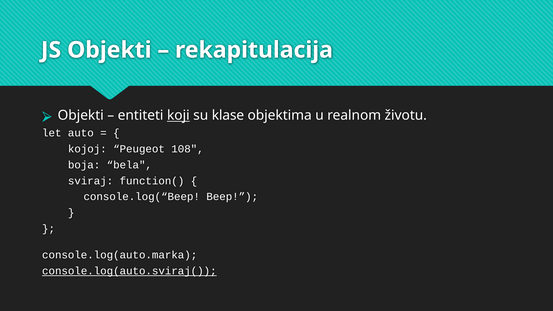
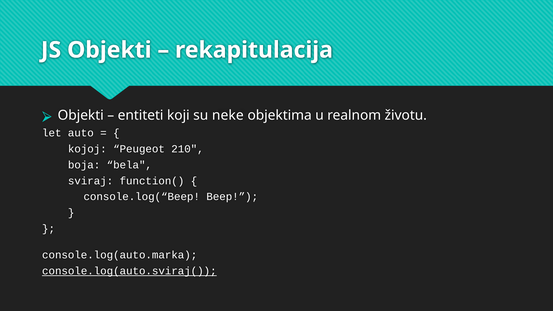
koji underline: present -> none (178, 115)
klase: klase -> neke (228, 115)
108: 108 -> 210 (188, 149)
